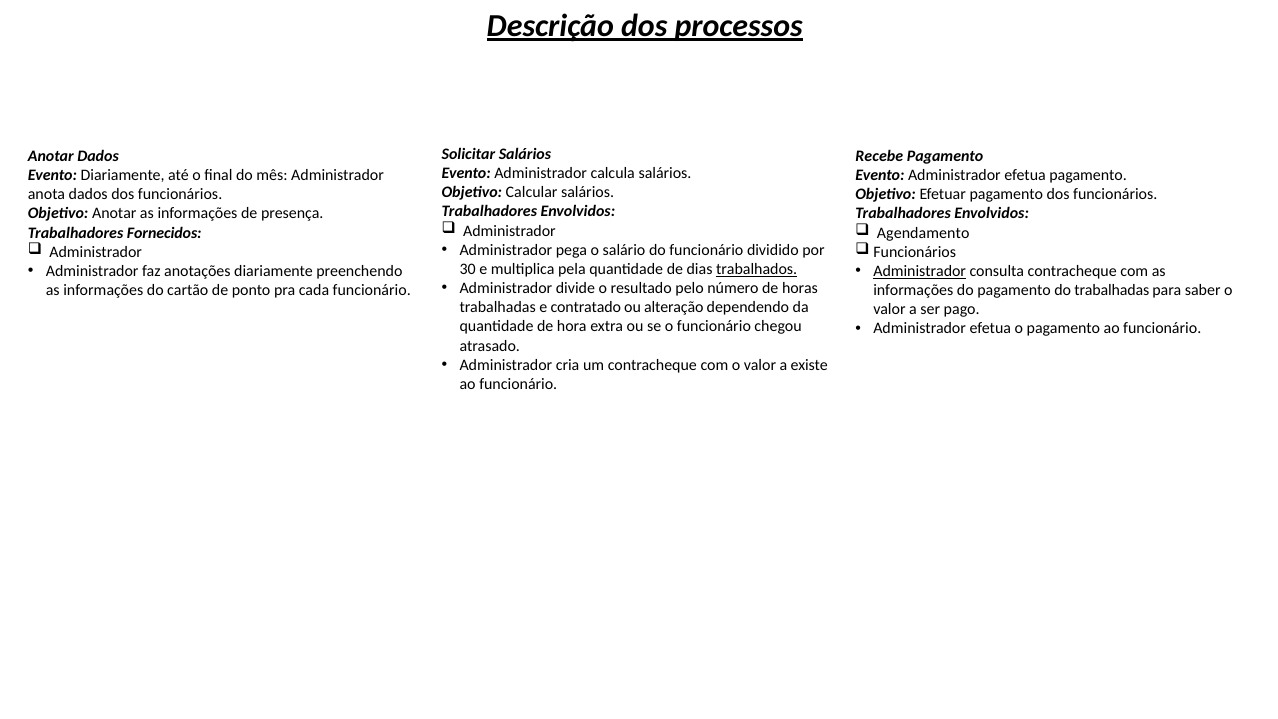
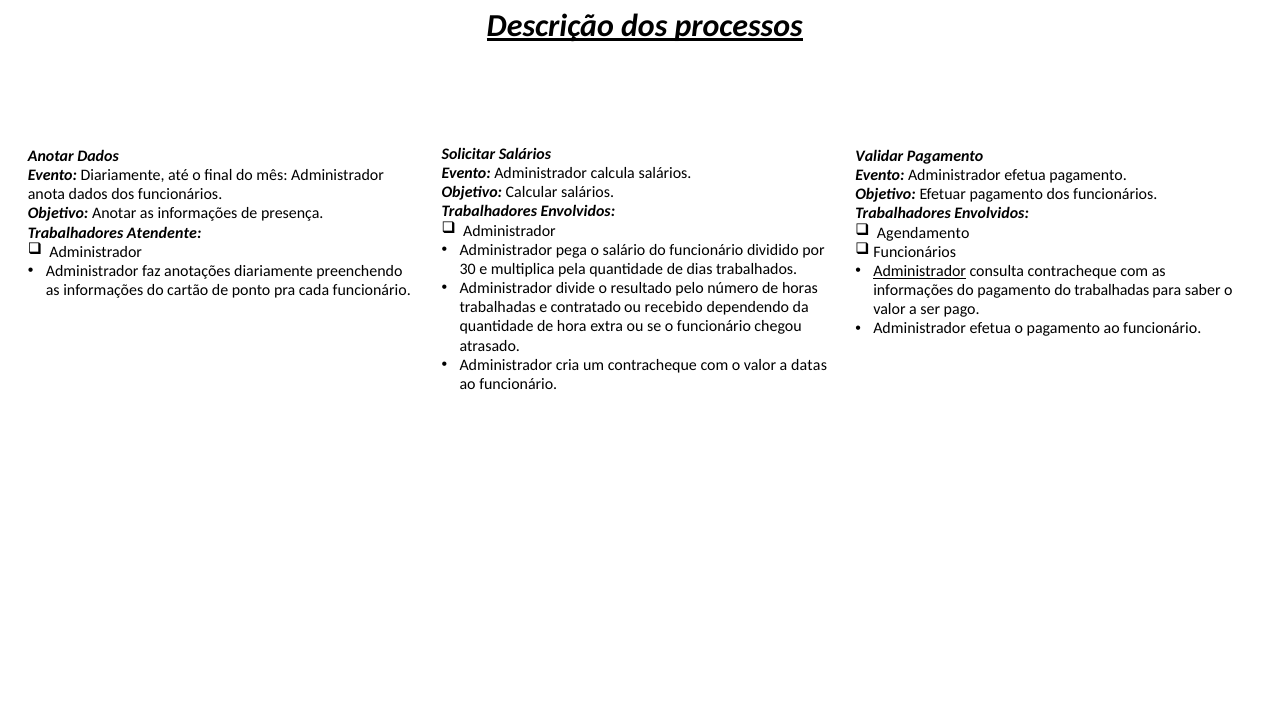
Recebe: Recebe -> Validar (879, 156)
Fornecidos: Fornecidos -> Atendente (164, 233)
trabalhados underline: present -> none (757, 269)
alteração: alteração -> recebido (674, 307)
existe: existe -> datas (809, 365)
